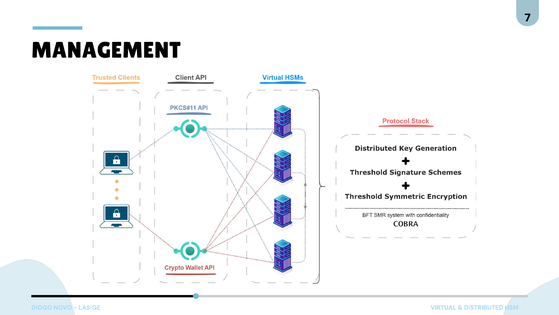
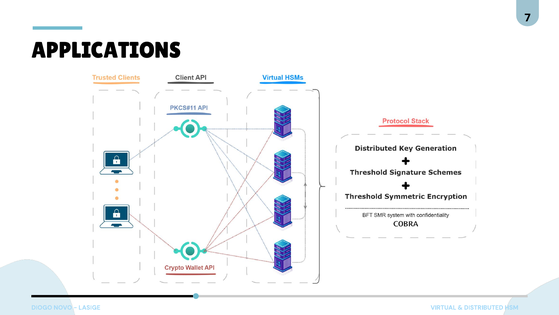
MANAGEMENT: MANAGEMENT -> APPLICATIONS (106, 50)
